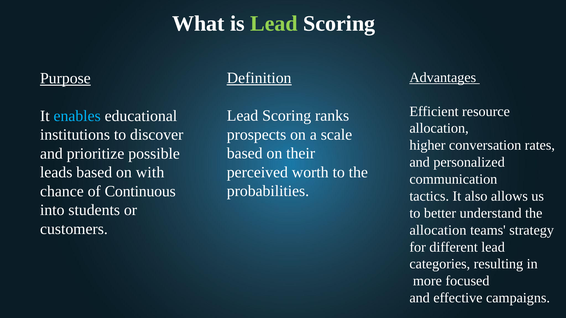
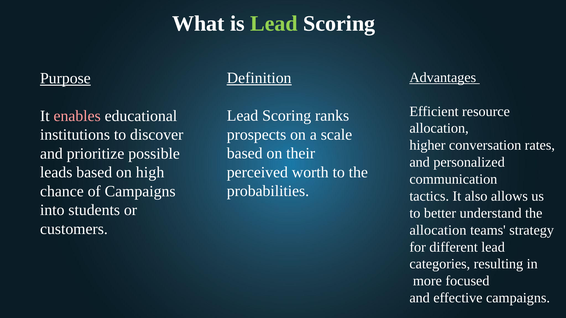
enables colour: light blue -> pink (77, 116)
with: with -> high (150, 173)
of Continuous: Continuous -> Campaigns (140, 192)
